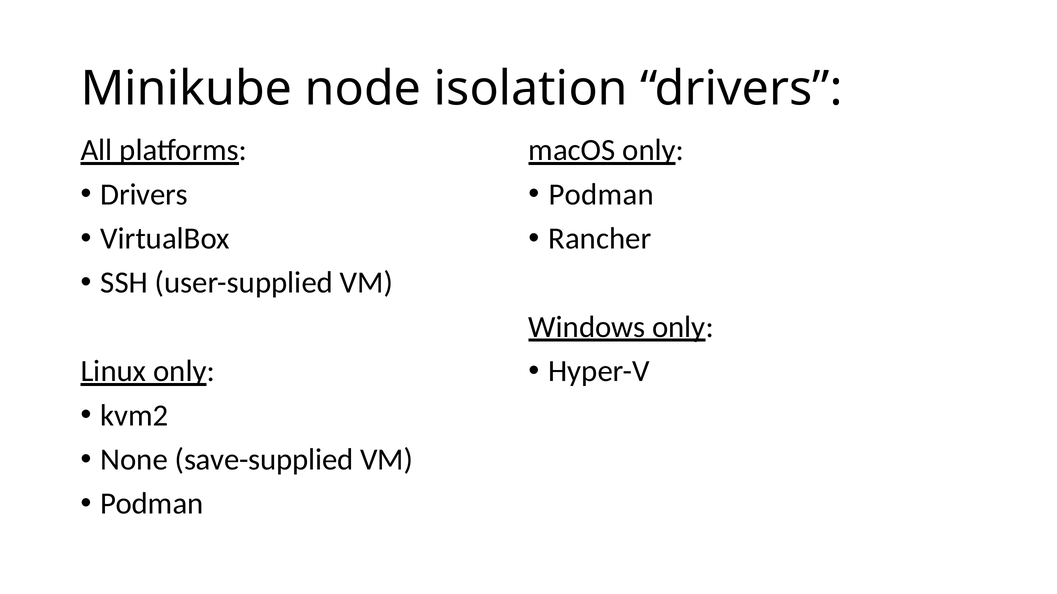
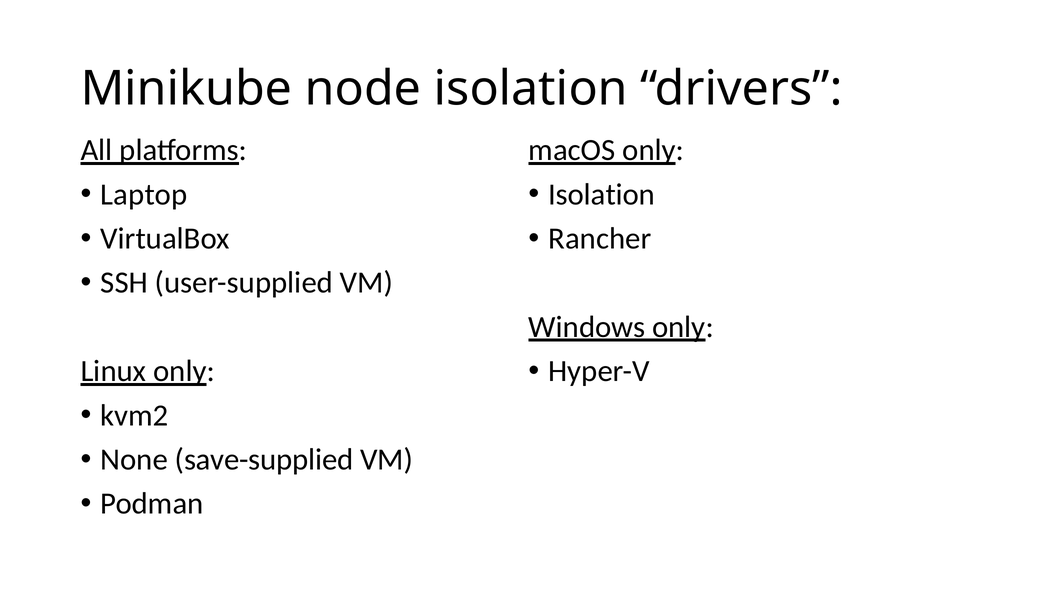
Drivers: Drivers -> Laptop (144, 195)
Podman: Podman -> Isolation (602, 195)
